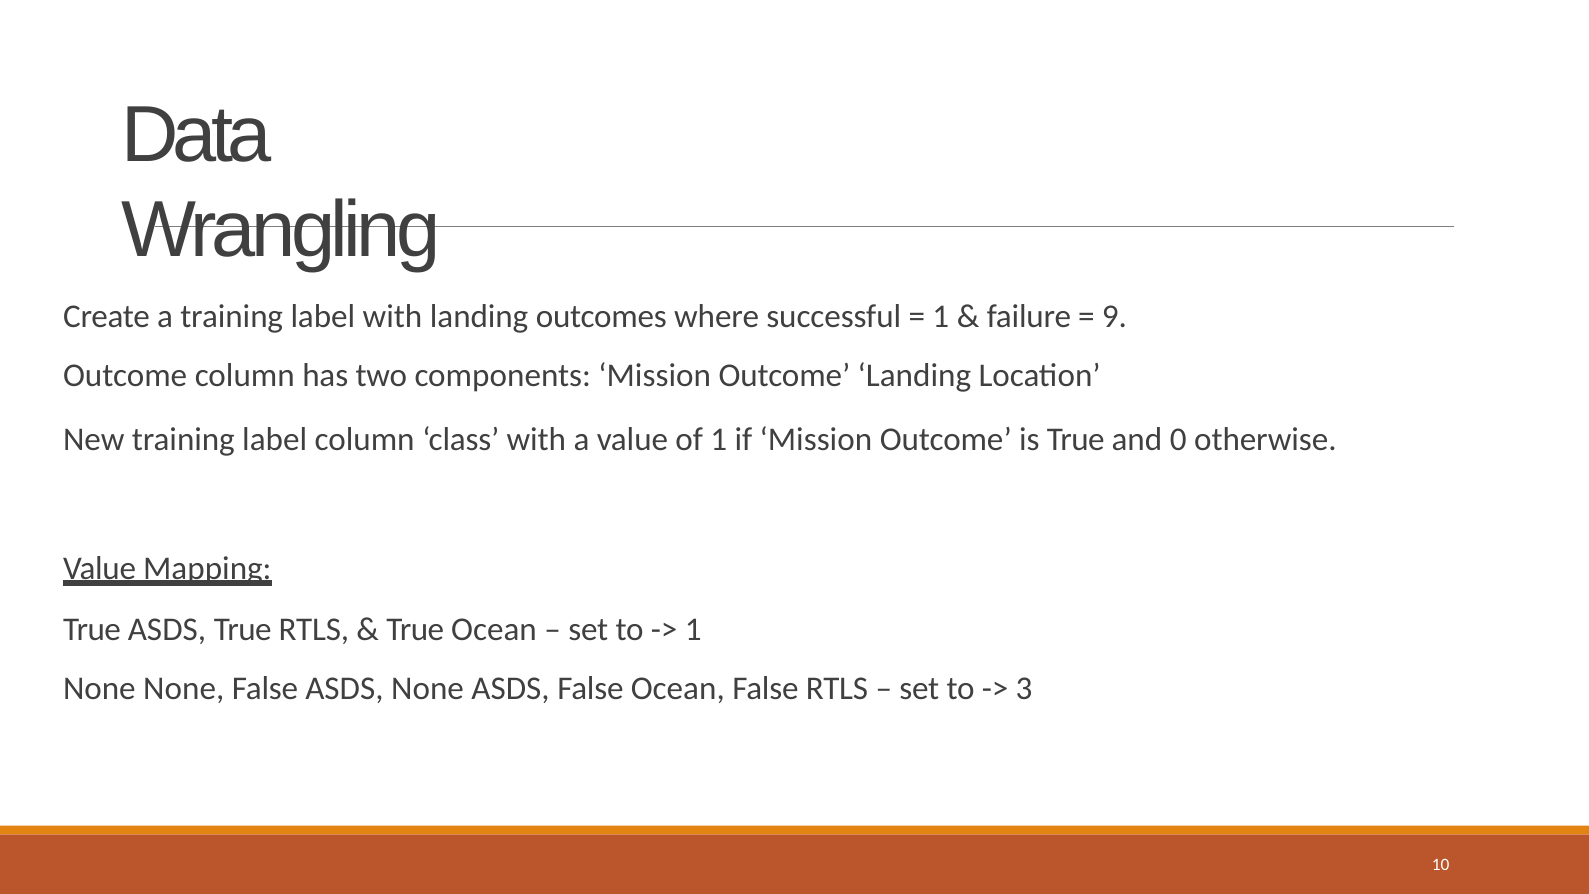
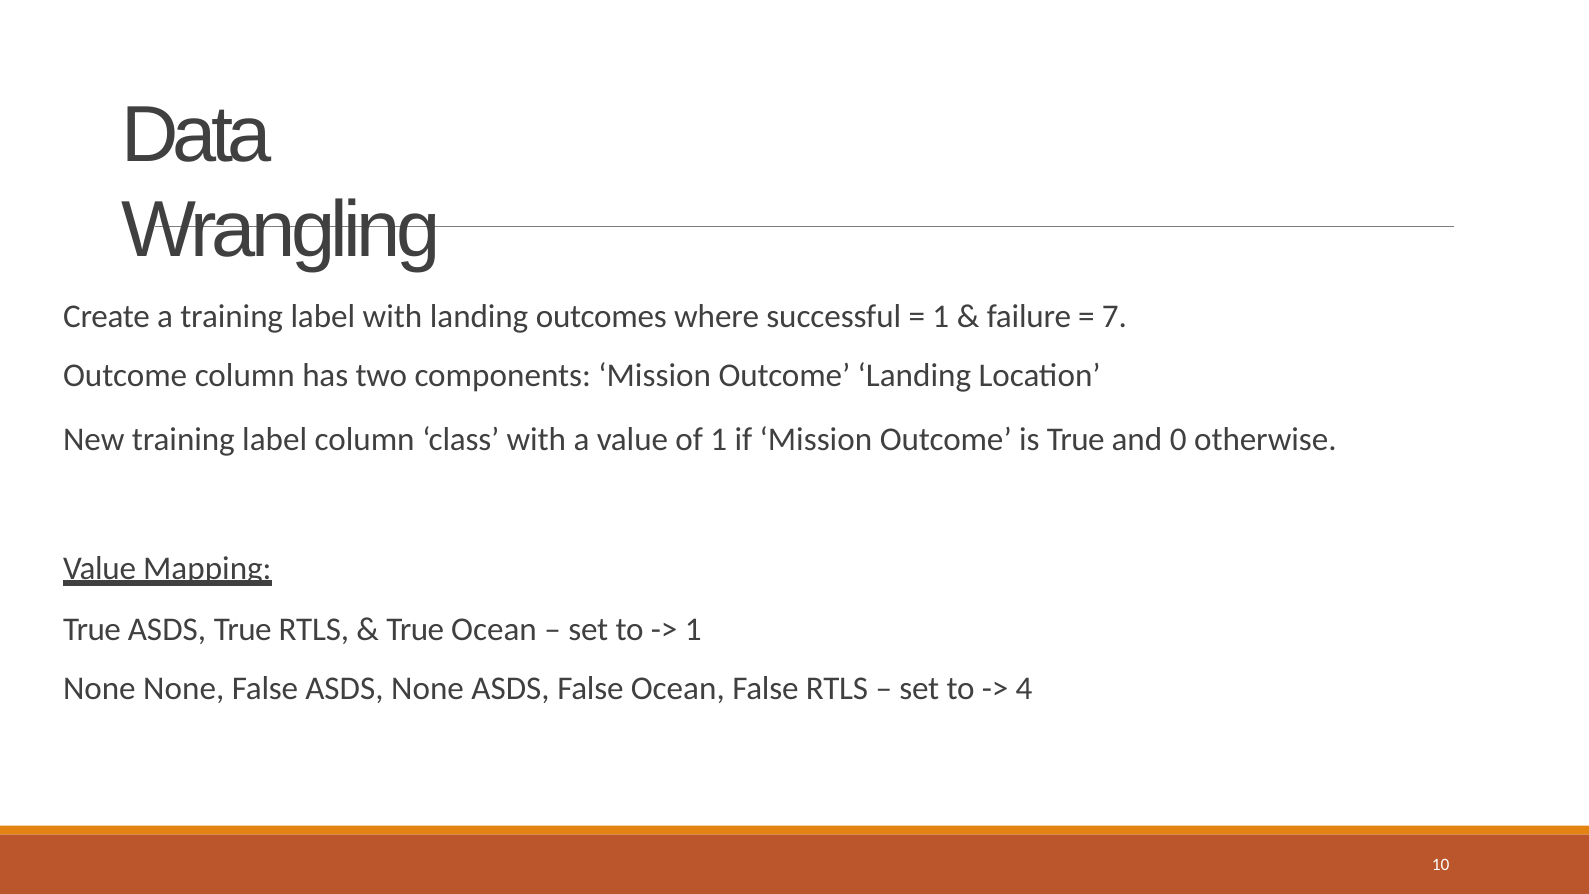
9: 9 -> 7 (1115, 316)
3: 3 -> 4 (1024, 689)
